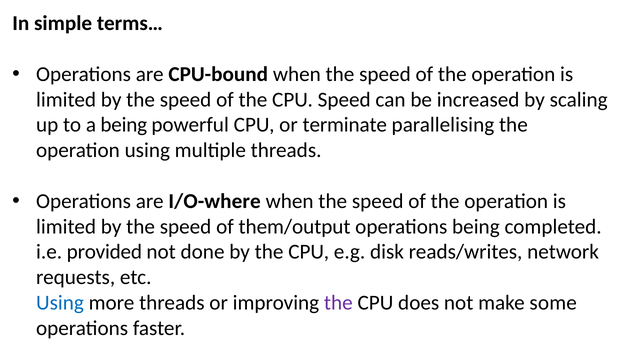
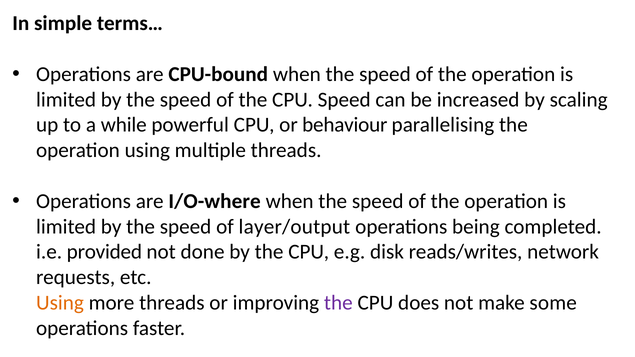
a being: being -> while (124, 125)
terminate: terminate -> behaviour (345, 125)
them/output: them/output -> layer/output (294, 227)
Using colour: blue -> orange (60, 303)
